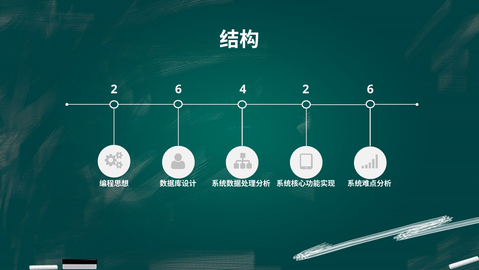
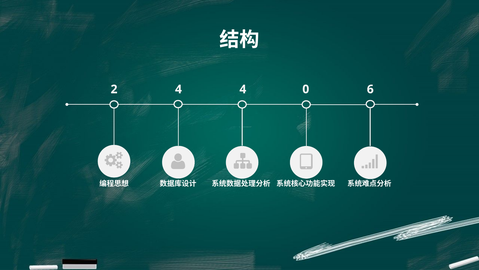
6: 6 -> 4 (178, 89)
4 2: 2 -> 0 (306, 89)
